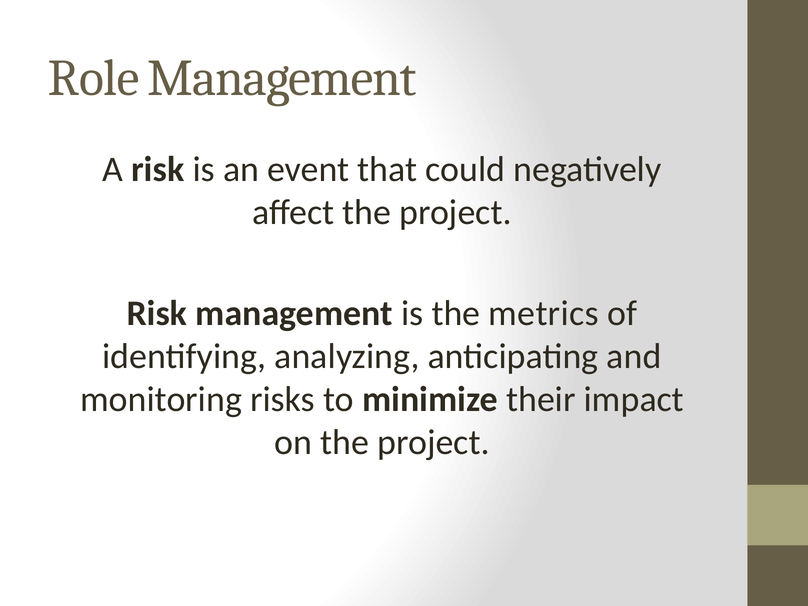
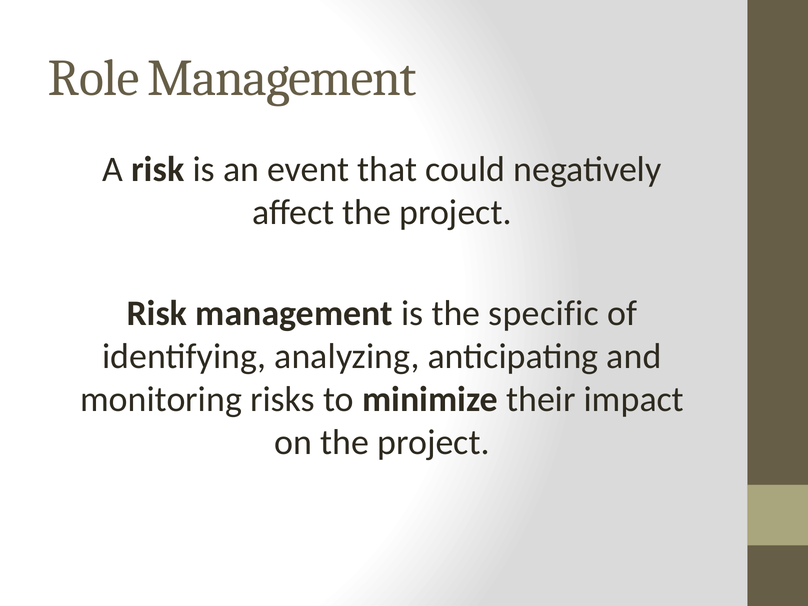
metrics: metrics -> specific (544, 313)
